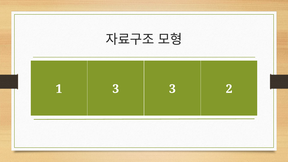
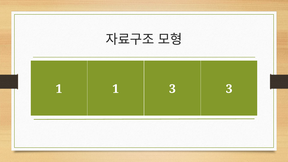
1 3: 3 -> 1 (116, 89)
3 2: 2 -> 3 (229, 89)
